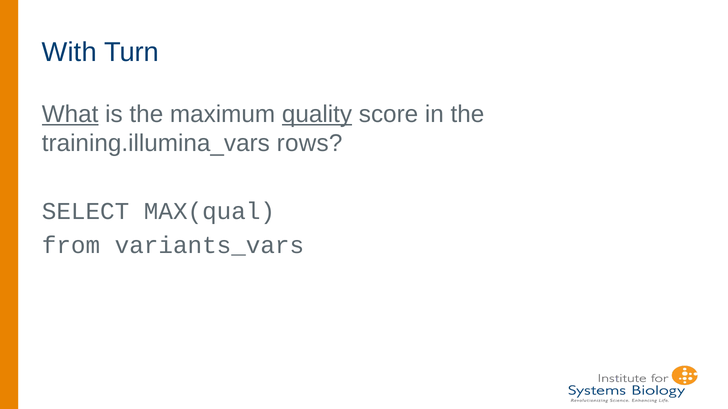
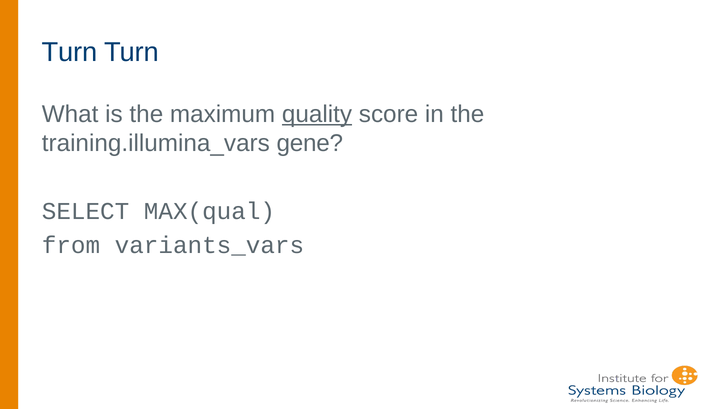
With: With -> Turn (70, 52)
What underline: present -> none (70, 115)
rows: rows -> gene (310, 144)
